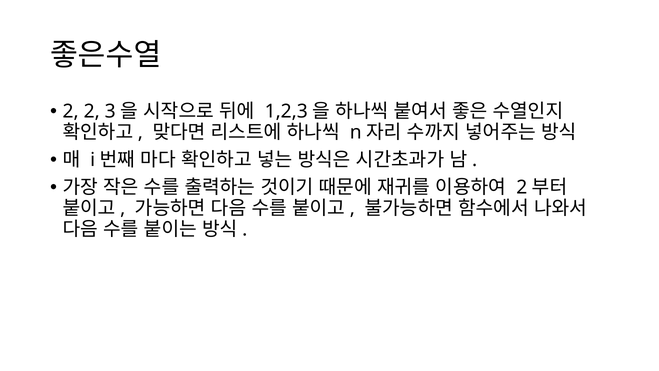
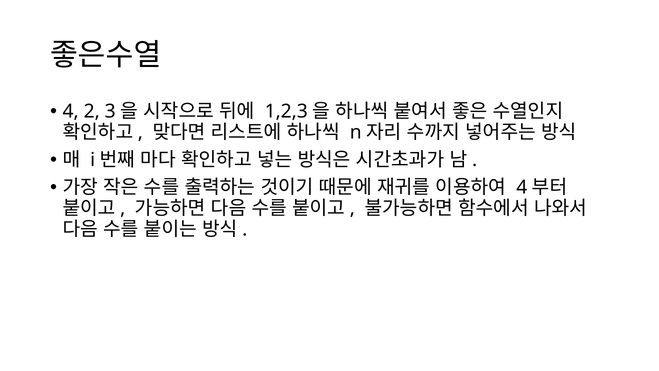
2: 2 -> 4 (71, 111)
2: 2 -> 4 (522, 187)
